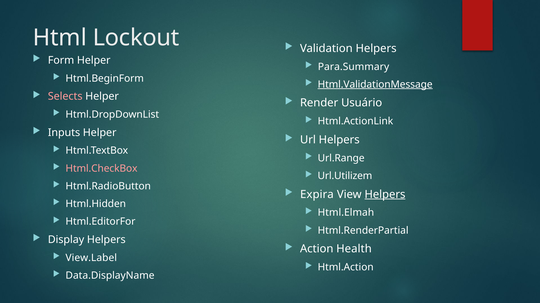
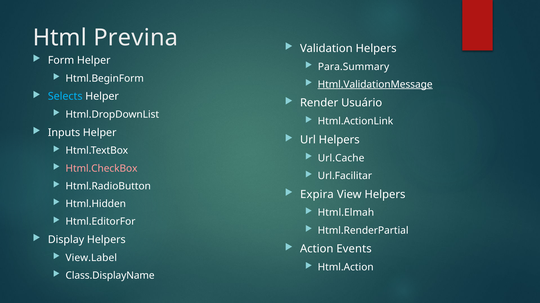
Lockout: Lockout -> Previna (136, 38)
Selects colour: pink -> light blue (65, 97)
Url.Range: Url.Range -> Url.Cache (341, 158)
Url.Utilizem: Url.Utilizem -> Url.Facilitar (345, 176)
Helpers underline: present -> none (385, 195)
Health: Health -> Events (354, 250)
Data.DisplayName: Data.DisplayName -> Class.DisplayName (110, 276)
